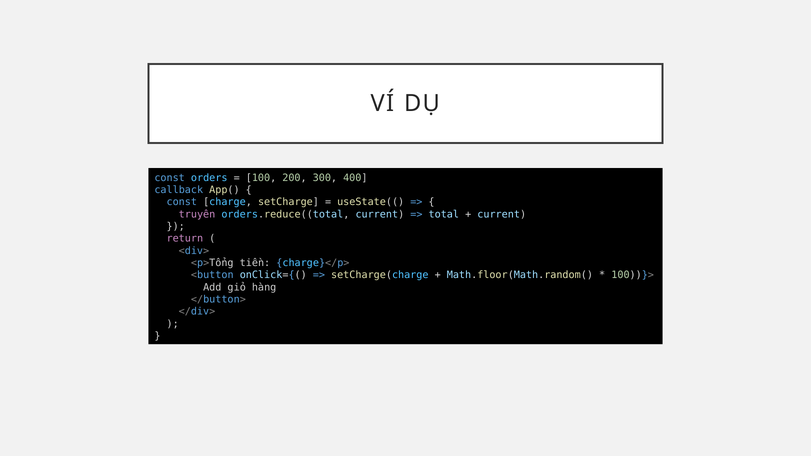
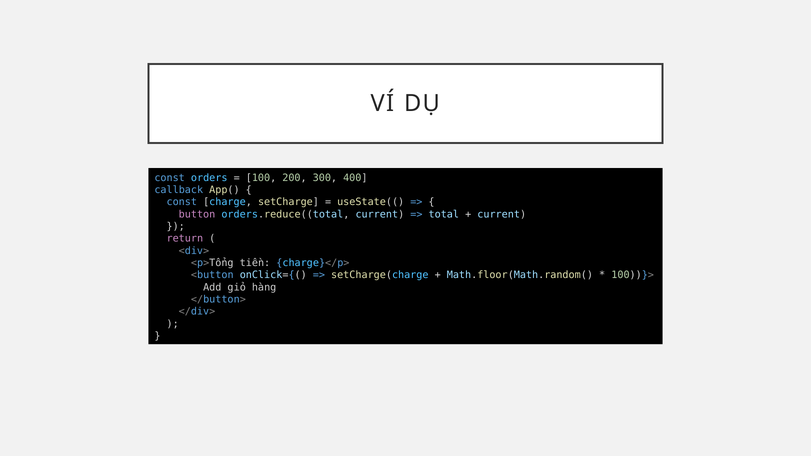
truyền: truyền -> button (197, 214)
